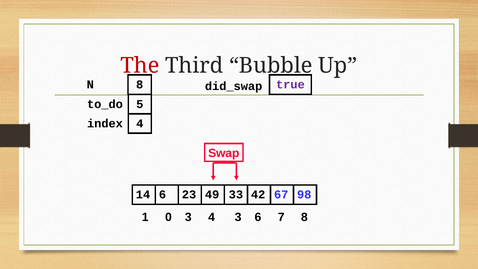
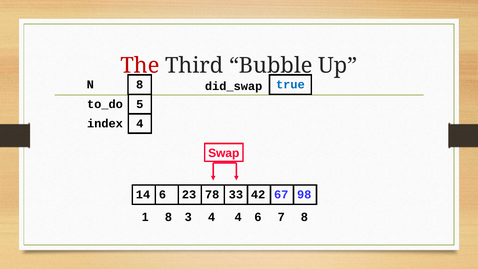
true colour: purple -> blue (290, 85)
49: 49 -> 78 (212, 195)
1 0: 0 -> 8 (168, 217)
4 3: 3 -> 4 (238, 217)
